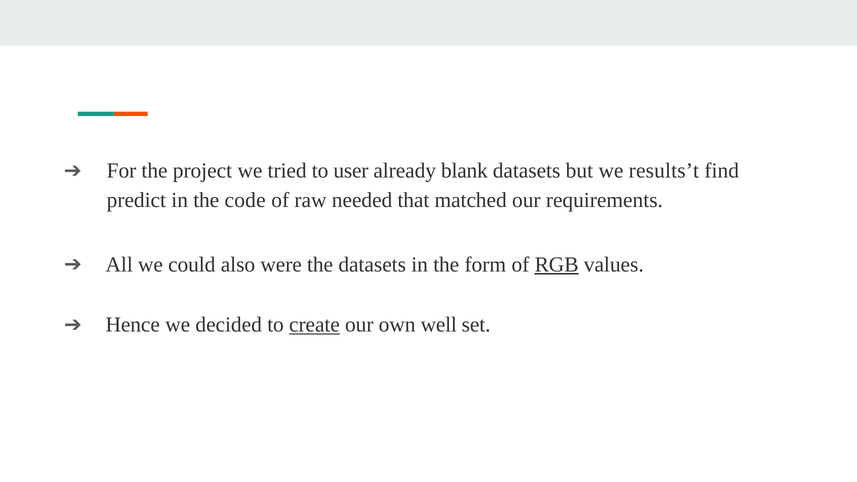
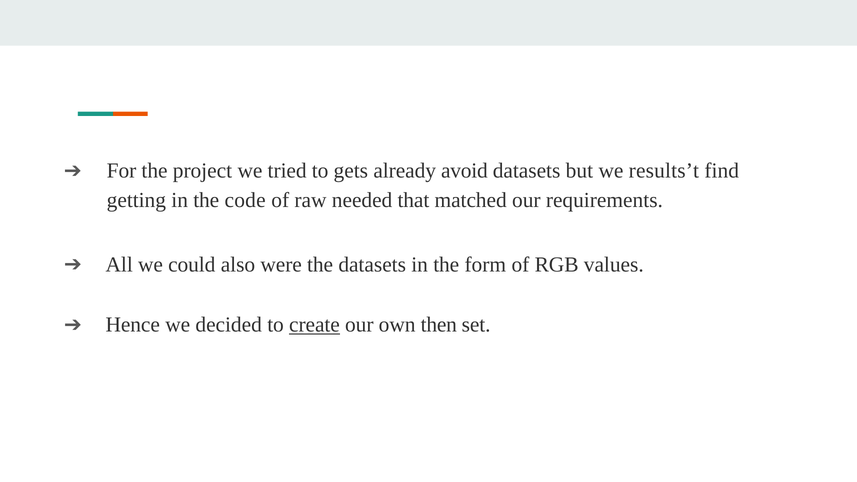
user: user -> gets (351, 171)
blank: blank -> avoid (464, 171)
predict: predict -> getting (136, 200)
RGB underline: present -> none (557, 265)
well: well -> then (439, 325)
